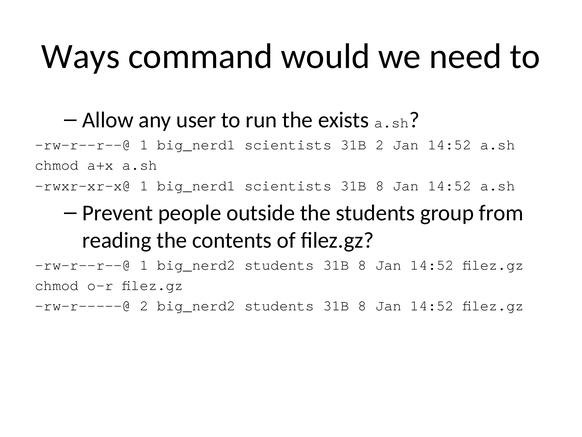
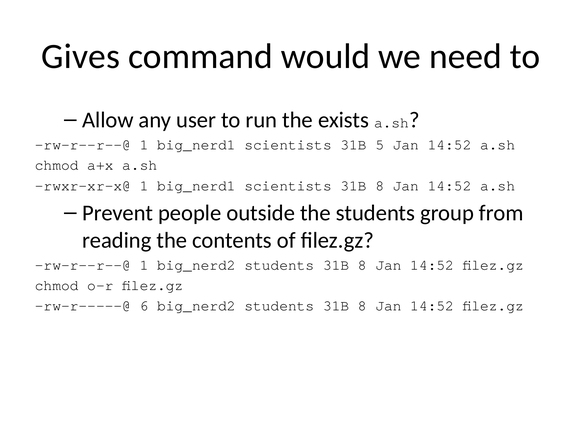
Ways: Ways -> Gives (81, 56)
31B 2: 2 -> 5 (380, 145)
rw-r-----@ 2: 2 -> 6 (144, 305)
